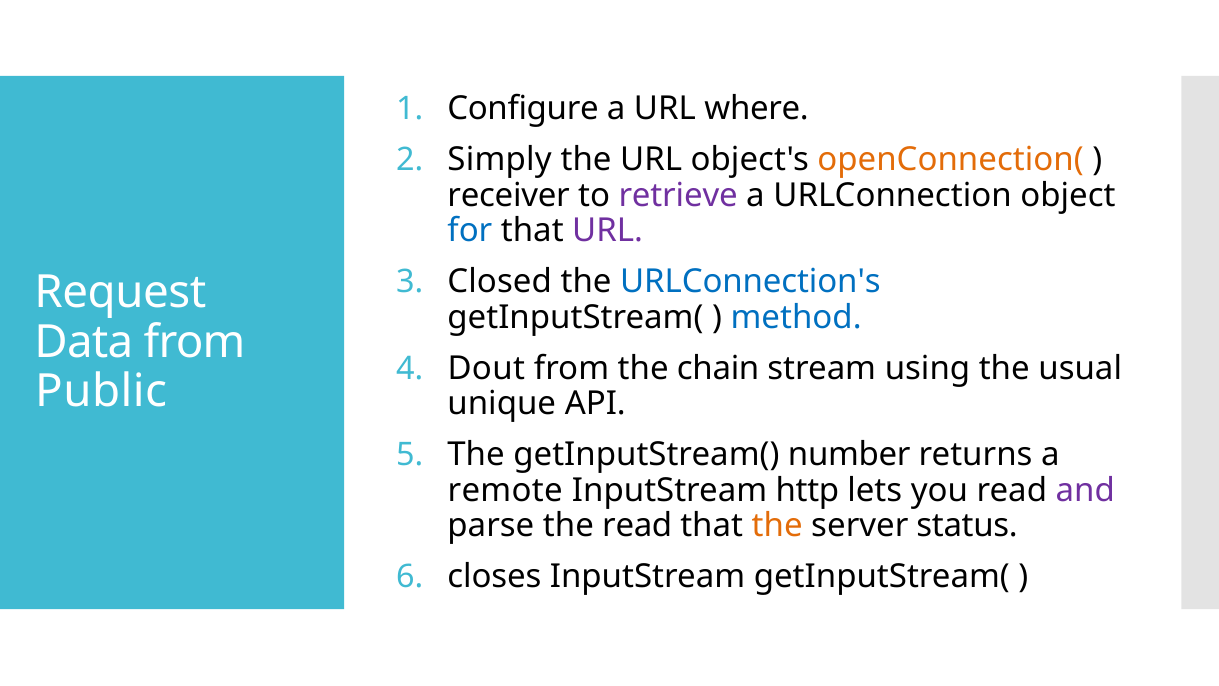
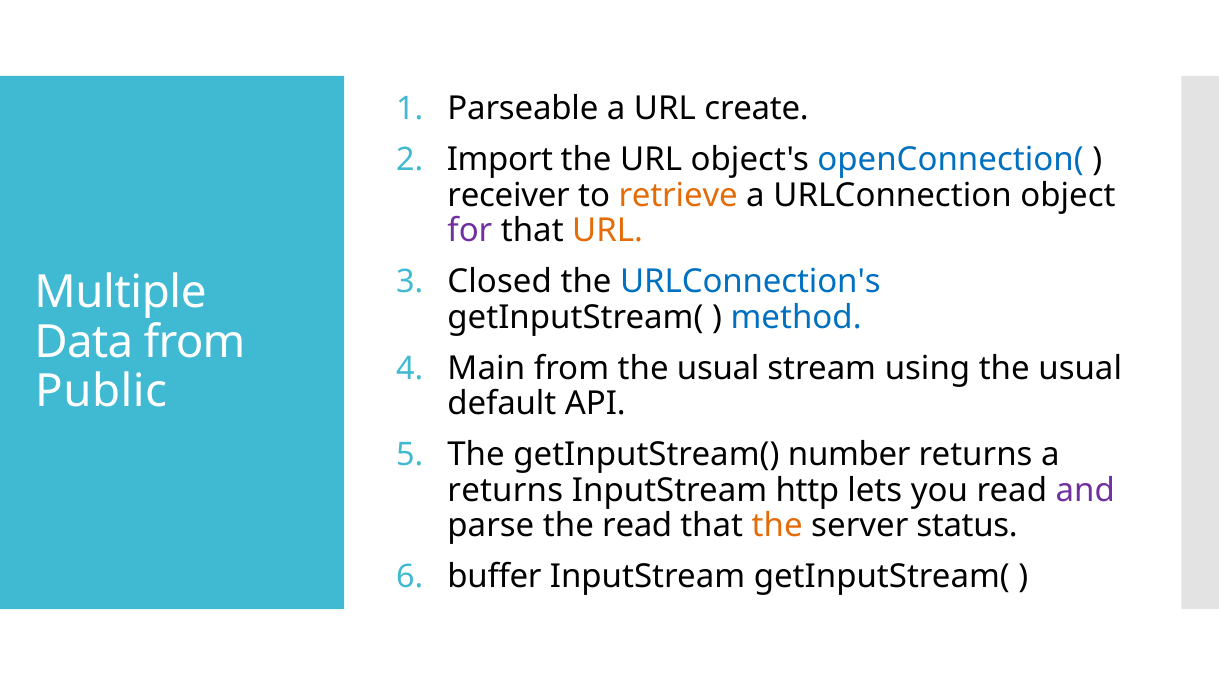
Configure: Configure -> Parseable (523, 109)
where: where -> create (757, 109)
Simply: Simply -> Import (500, 159)
openConnection( colour: orange -> blue (951, 159)
retrieve colour: purple -> orange (678, 195)
for colour: blue -> purple (470, 231)
URL colour: purple -> orange (608, 231)
Request: Request -> Multiple (120, 293)
Dout: Dout -> Main (486, 368)
from the chain: chain -> usual (718, 368)
unique: unique -> default (502, 404)
remote: remote -> returns (505, 490)
closes: closes -> buffer (494, 577)
